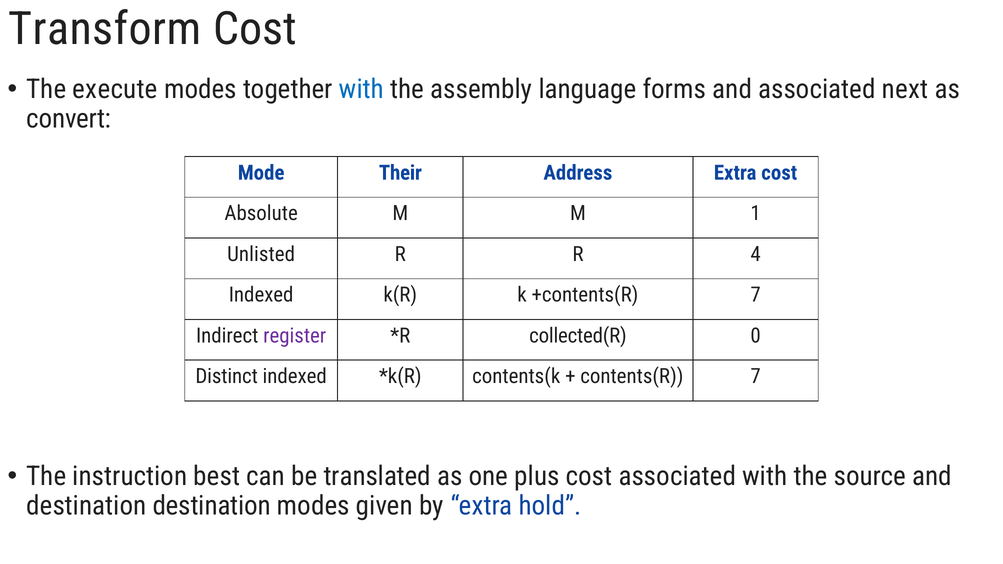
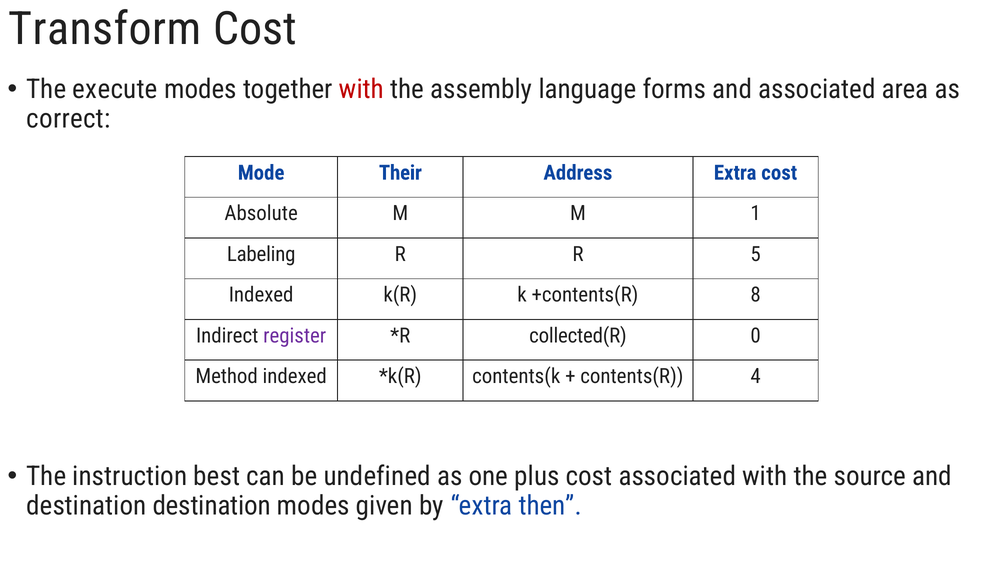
with colour: blue -> red (361, 89)
next: next -> area (905, 89)
convert: convert -> correct (69, 119)
Unlisted: Unlisted -> Labeling (261, 254)
4: 4 -> 5 (756, 254)
+contents(R 7: 7 -> 8 (756, 295)
Distinct: Distinct -> Method (227, 376)
contents(R 7: 7 -> 4 (756, 376)
translated: translated -> undefined (377, 477)
hold: hold -> then (550, 506)
